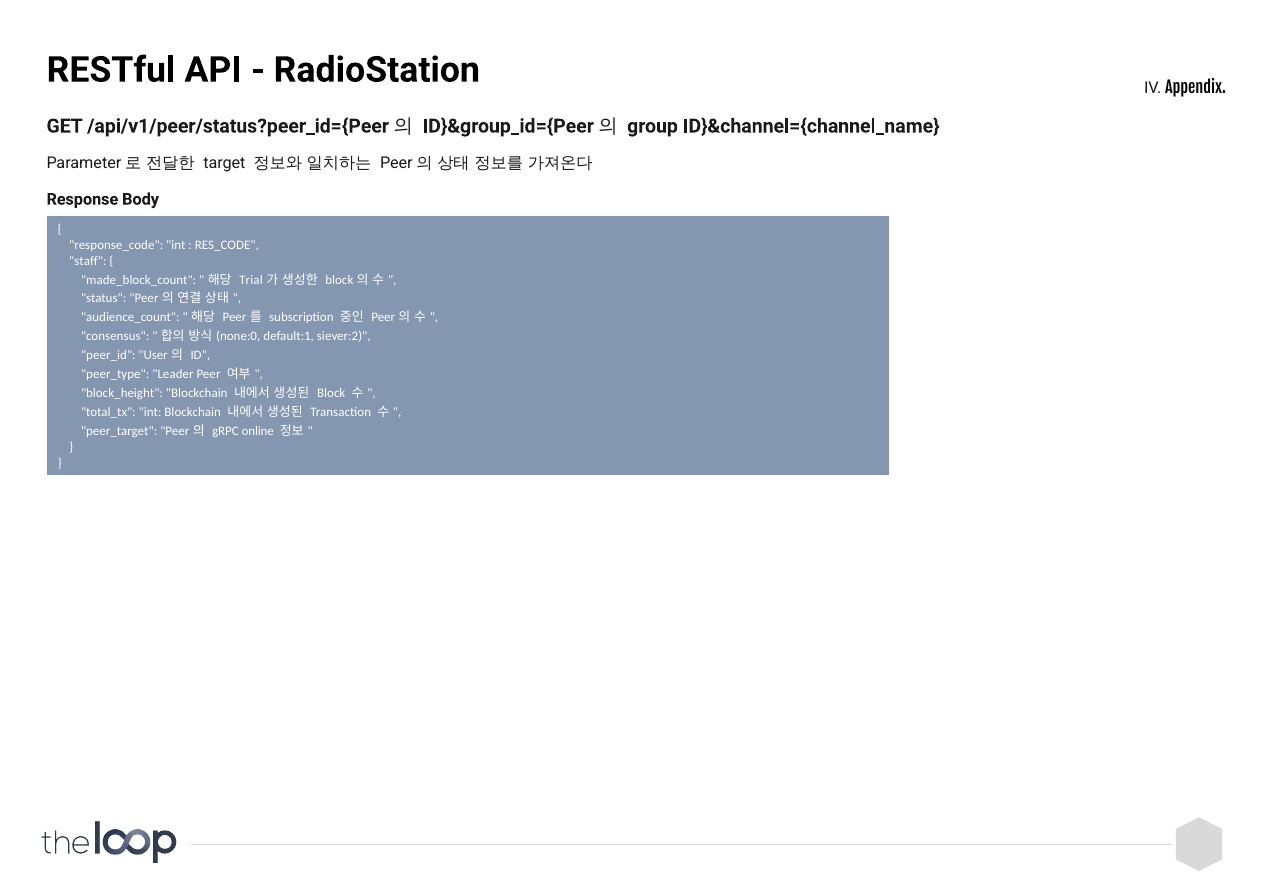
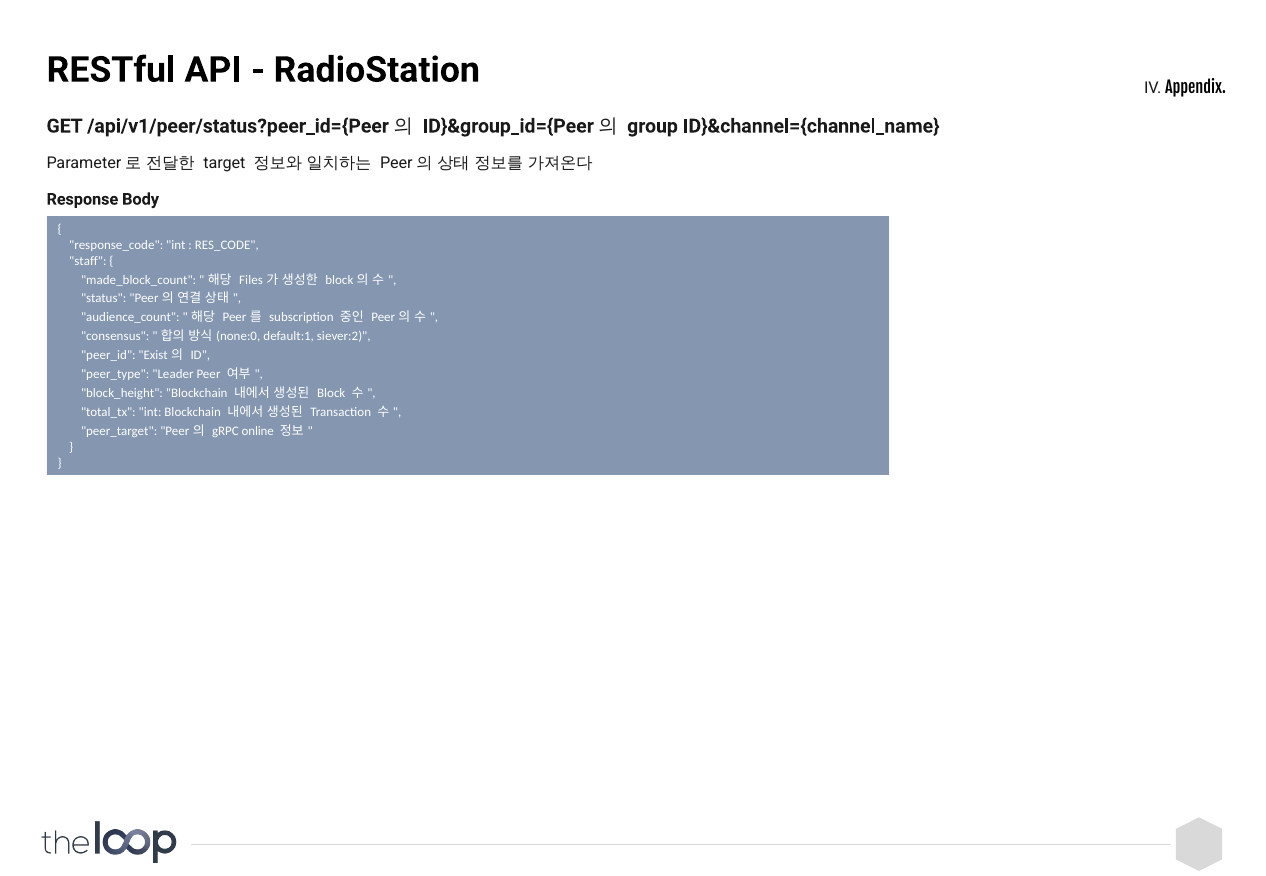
Trial: Trial -> Files (251, 280)
User: User -> Exist (153, 356)
